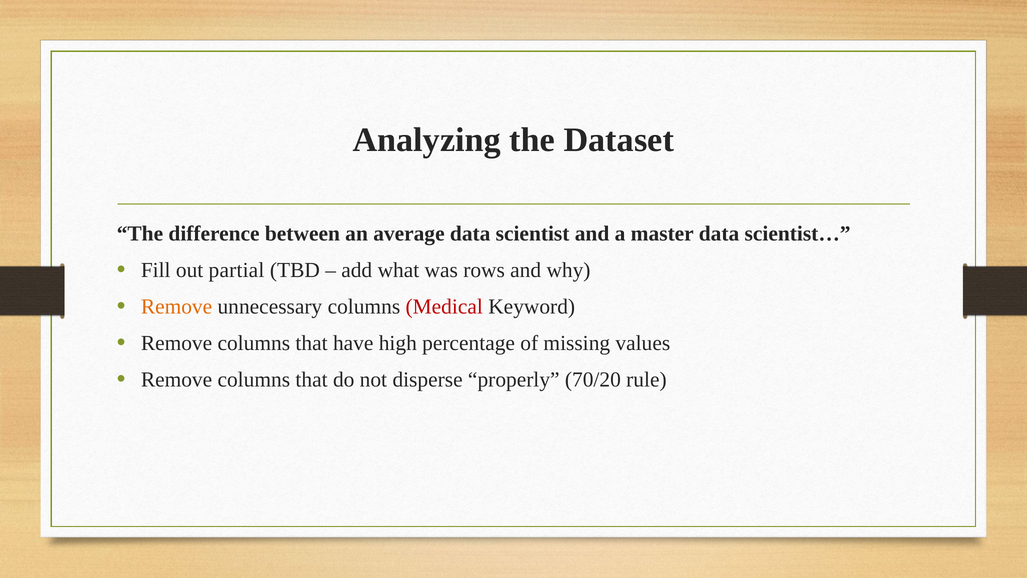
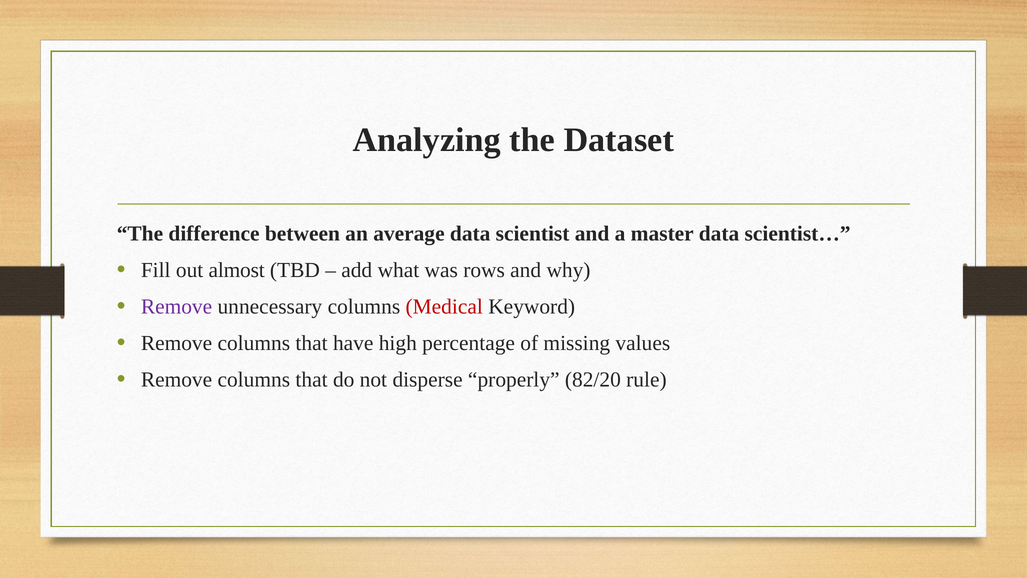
partial: partial -> almost (237, 270)
Remove colour: orange -> purple (177, 306)
70/20: 70/20 -> 82/20 (593, 379)
